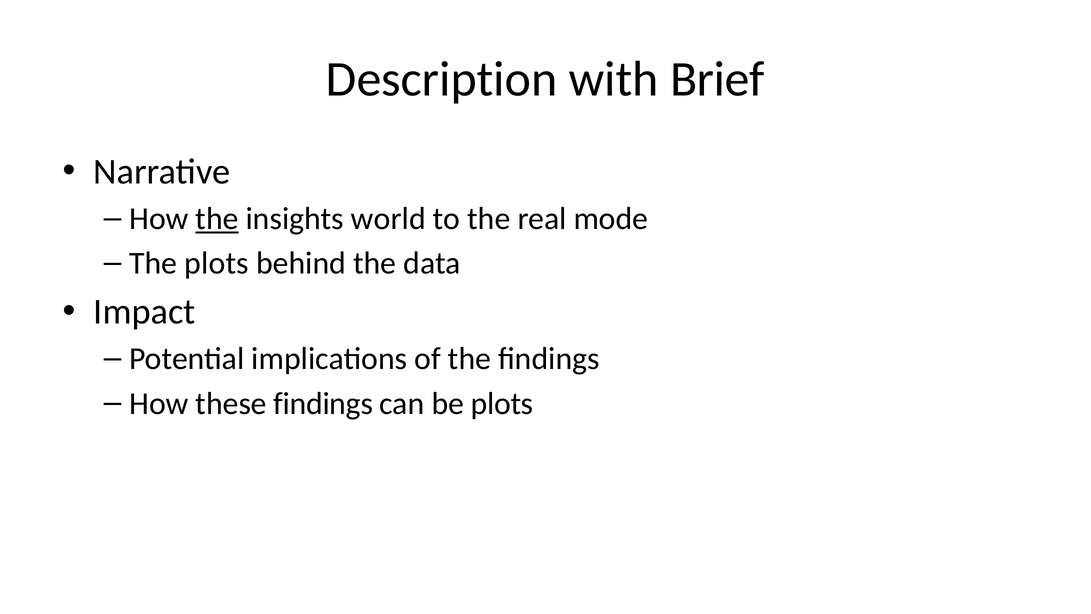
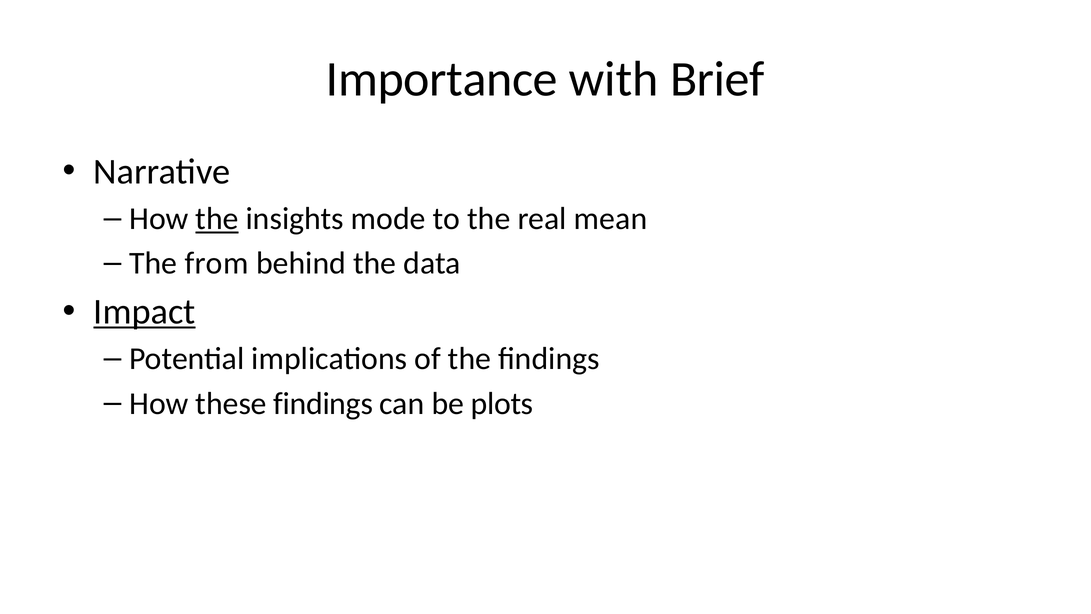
Description: Description -> Importance (442, 79)
world: world -> mode (388, 219)
mode: mode -> mean (611, 219)
The plots: plots -> from (217, 263)
Impact underline: none -> present (145, 312)
